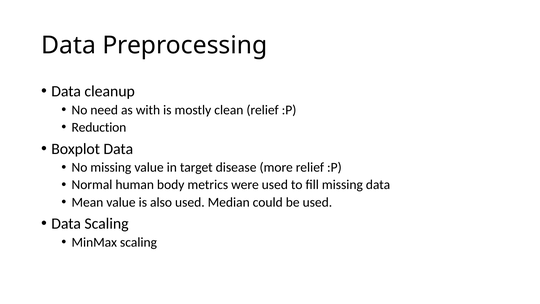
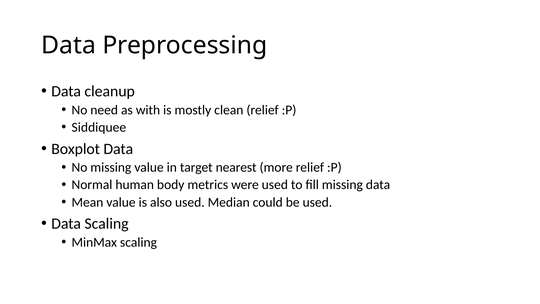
Reduction: Reduction -> Siddiquee (99, 127)
disease: disease -> nearest (236, 167)
